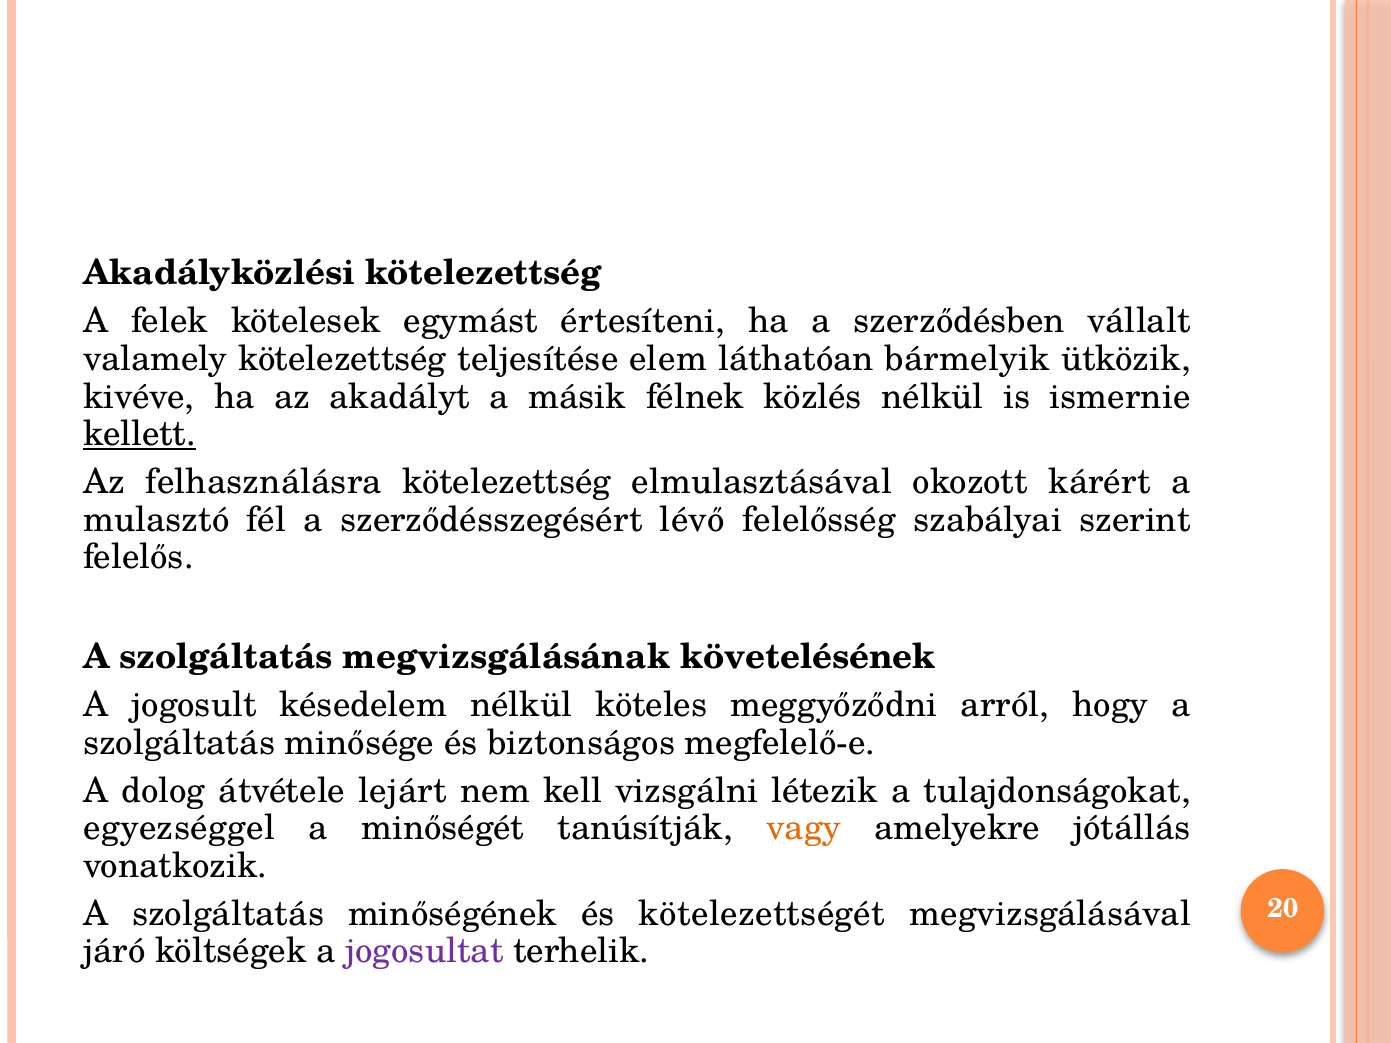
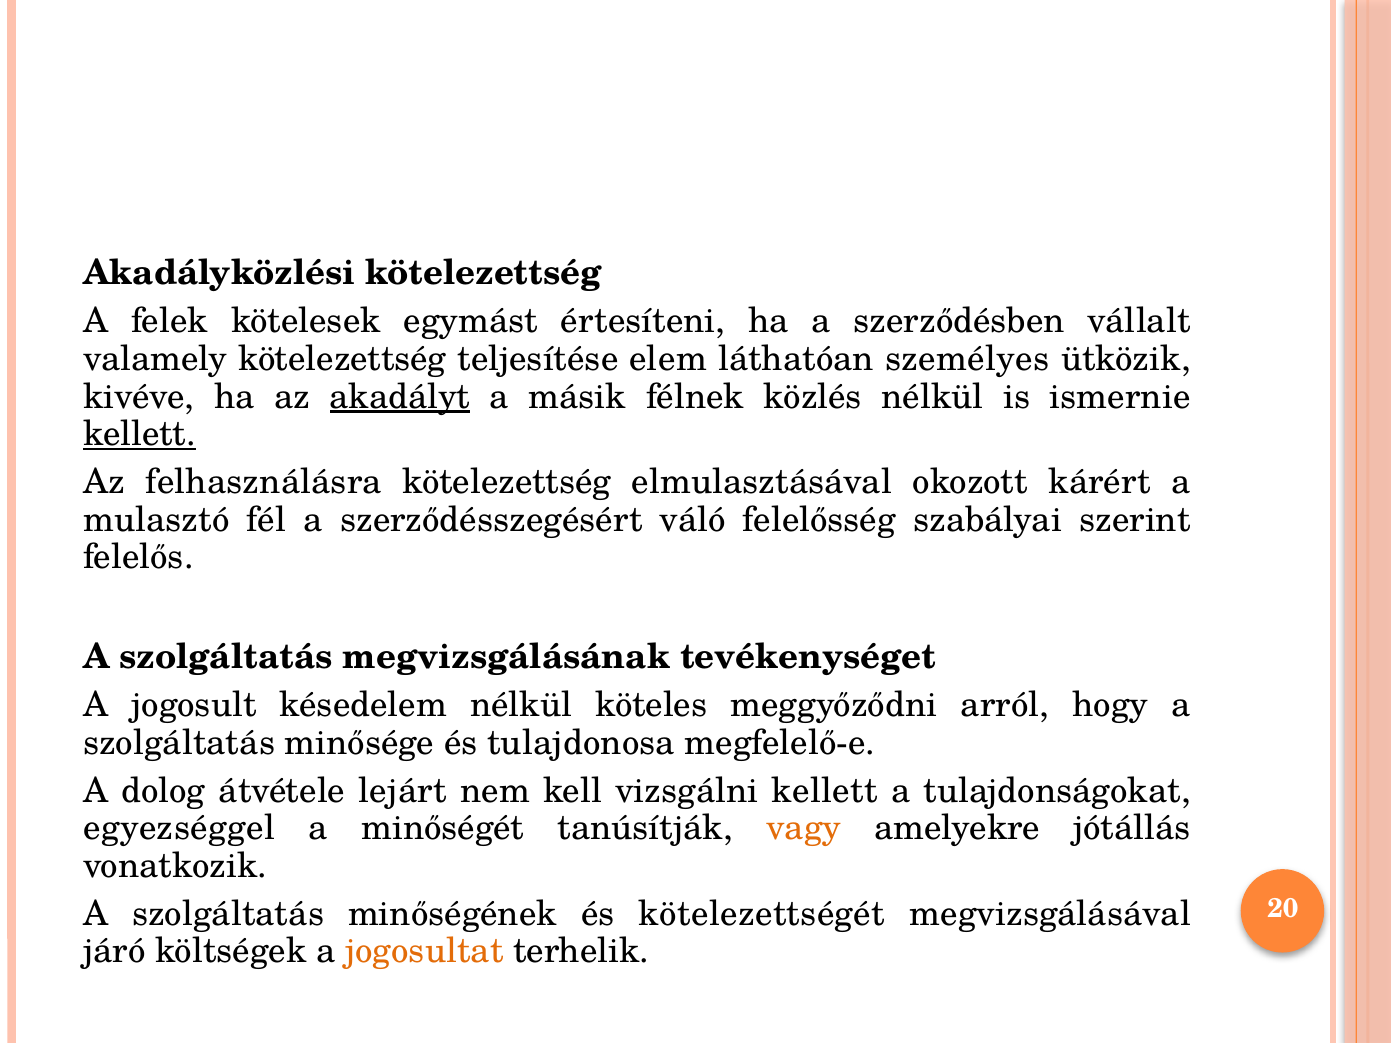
bármelyik: bármelyik -> személyes (967, 359)
akadályt underline: none -> present (400, 397)
lévő: lévő -> váló (693, 520)
követelésének: követelésének -> tevékenységet (808, 657)
biztonságos: biztonságos -> tulajdonosa (581, 743)
vizsgálni létezik: létezik -> kellett (825, 791)
jogosultat colour: purple -> orange (424, 952)
